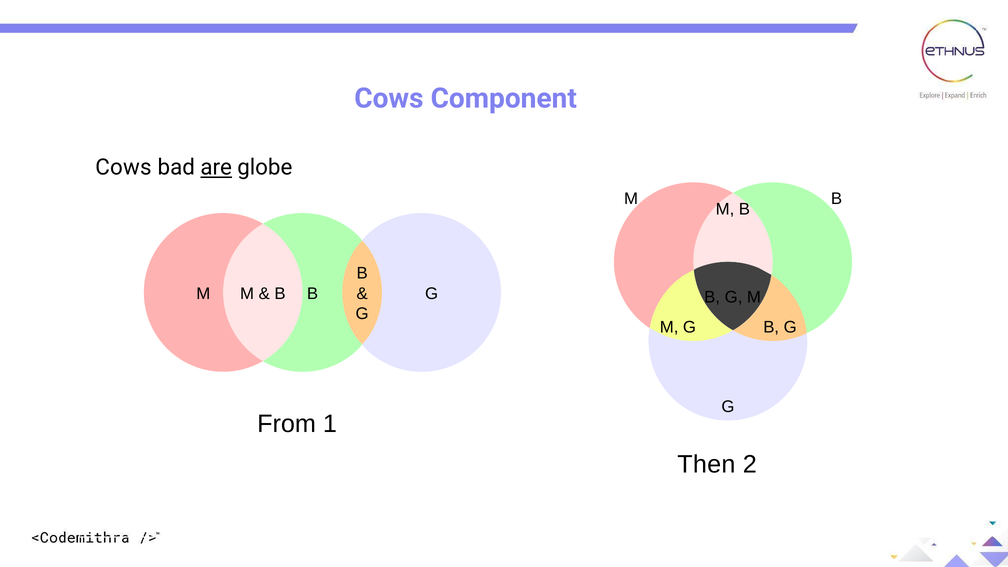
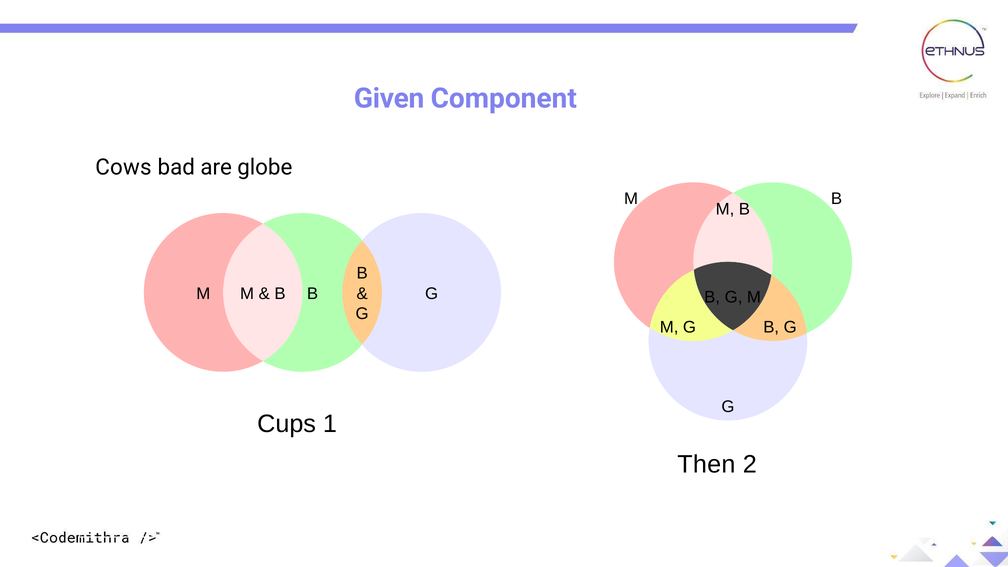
Cows: Cows -> Given (389, 98)
are underline: present -> none (216, 167)
From: From -> Cups (287, 424)
